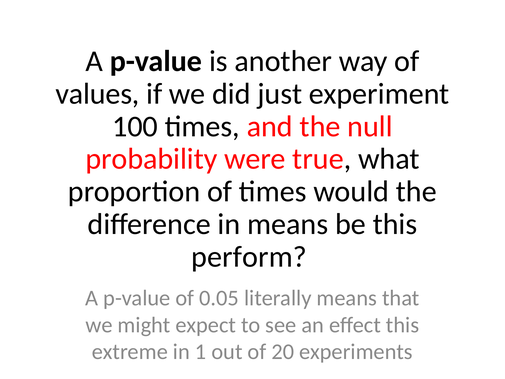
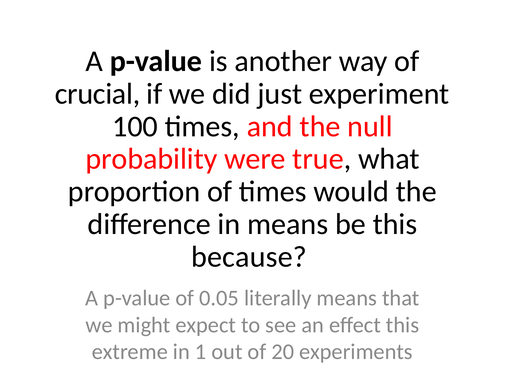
values: values -> crucial (97, 94)
perform: perform -> because (249, 257)
